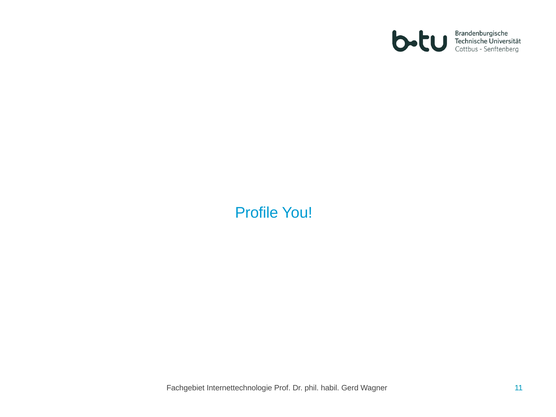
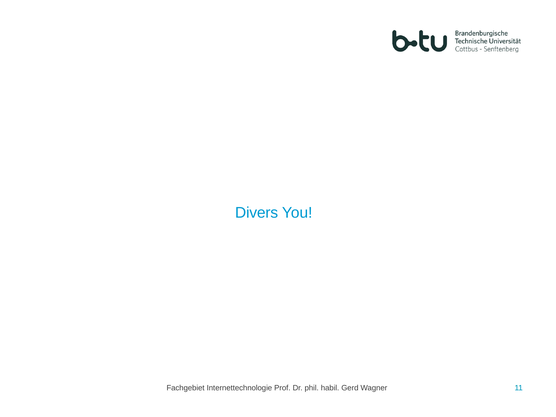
Profile: Profile -> Divers (257, 213)
